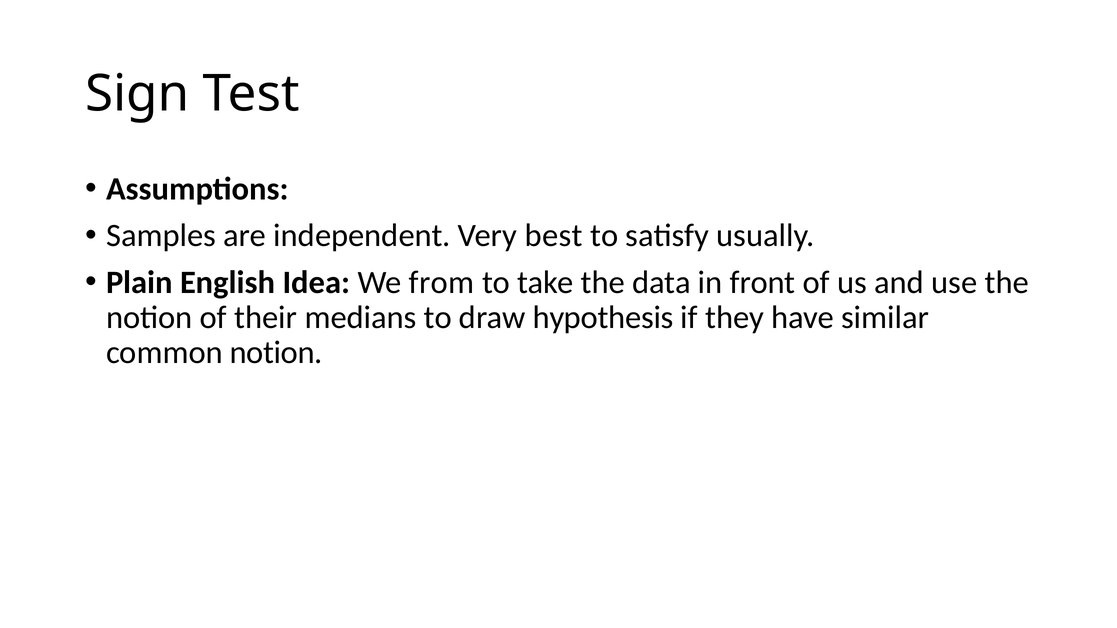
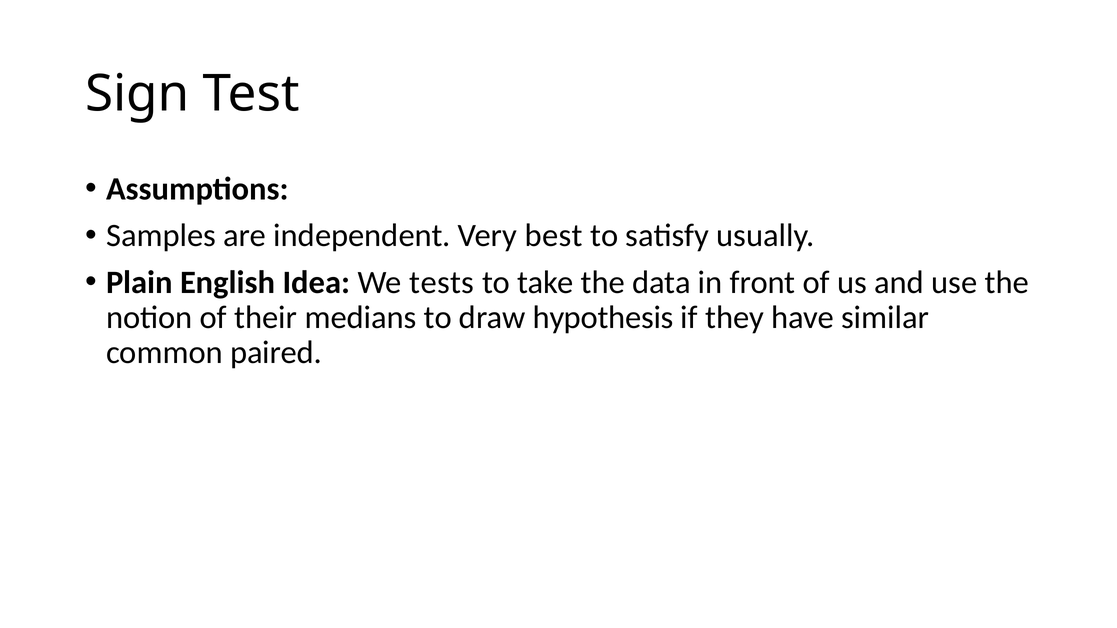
from: from -> tests (442, 283)
common notion: notion -> paired (276, 353)
